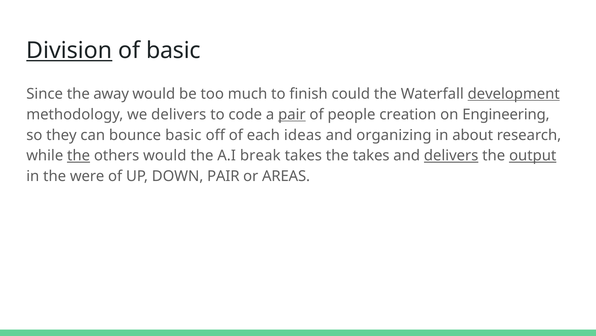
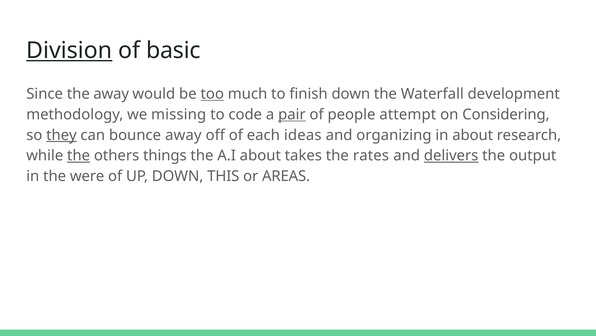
too underline: none -> present (212, 94)
finish could: could -> down (351, 94)
development underline: present -> none (514, 94)
we delivers: delivers -> missing (179, 114)
creation: creation -> attempt (408, 114)
Engineering: Engineering -> Considering (506, 114)
they underline: none -> present (61, 135)
bounce basic: basic -> away (183, 135)
others would: would -> things (165, 155)
A.I break: break -> about (260, 155)
the takes: takes -> rates (371, 155)
output underline: present -> none (533, 155)
DOWN PAIR: PAIR -> THIS (223, 176)
